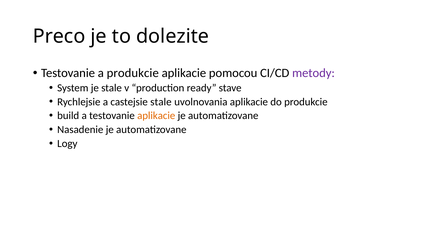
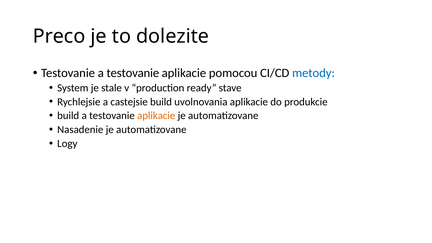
Testovanie a produkcie: produkcie -> testovanie (133, 73)
metody colour: purple -> blue (313, 73)
castejsie stale: stale -> build (161, 102)
